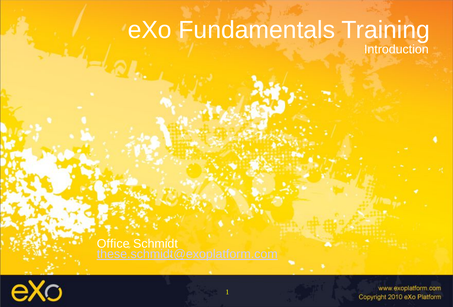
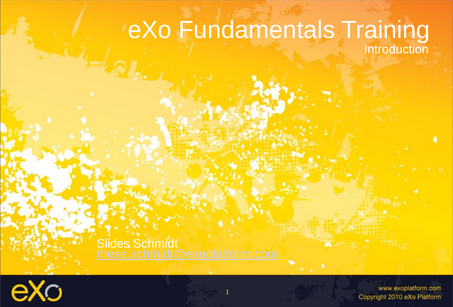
Office: Office -> Slides (113, 244)
